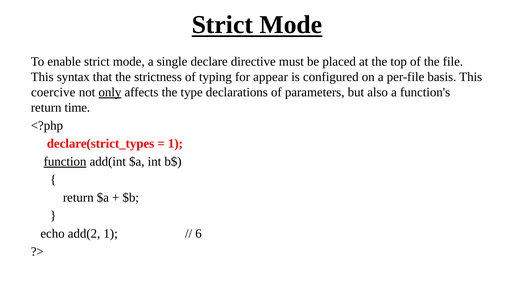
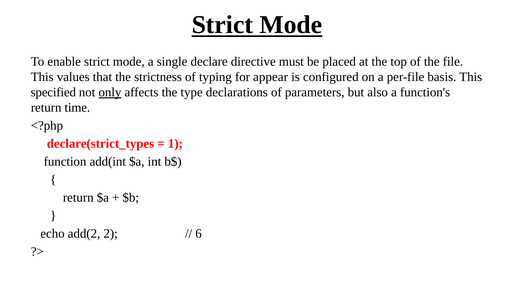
syntax: syntax -> values (73, 77)
coercive: coercive -> specified (53, 92)
function underline: present -> none (65, 162)
add(2 1: 1 -> 2 (111, 234)
